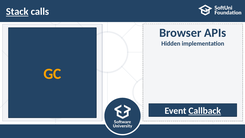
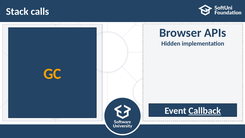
Stack underline: present -> none (17, 12)
